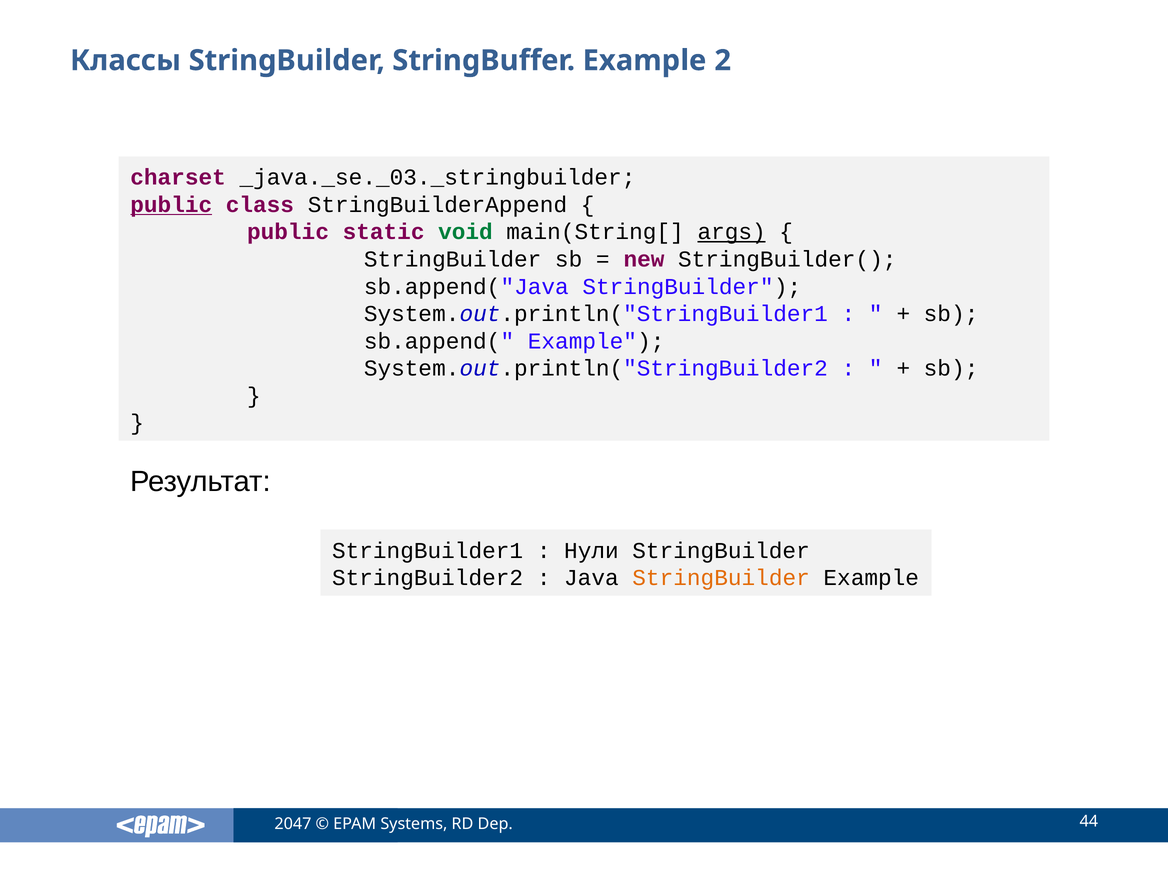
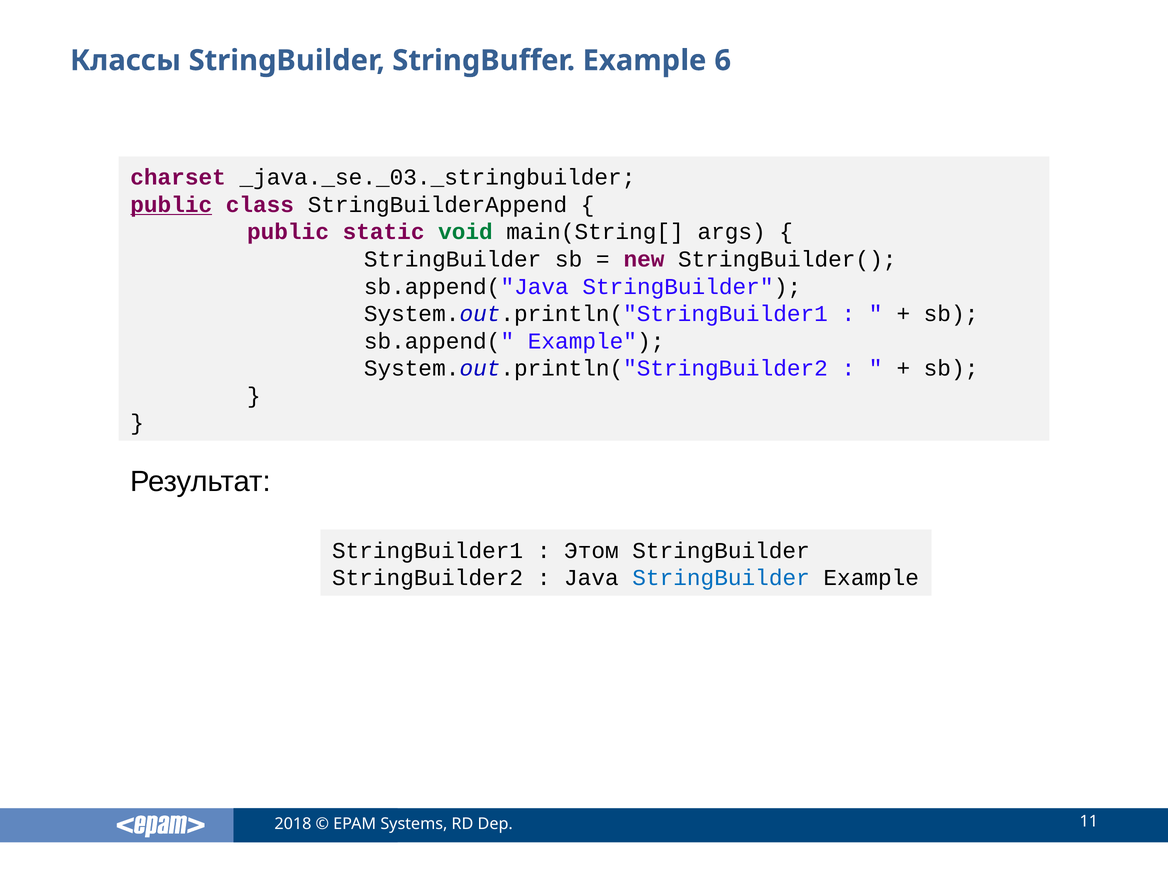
2: 2 -> 6 (723, 60)
args underline: present -> none (732, 232)
Нули: Нули -> Этом (591, 551)
StringBuilder colour: orange -> blue (721, 578)
2047: 2047 -> 2018 (293, 824)
44: 44 -> 11 (1089, 821)
